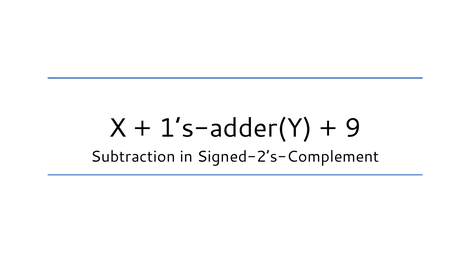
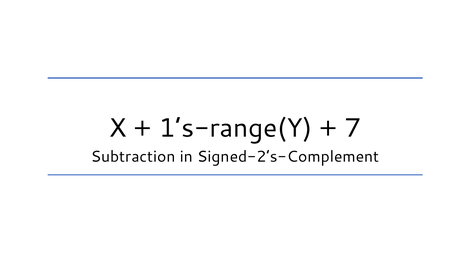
1’s-adder(Y: 1’s-adder(Y -> 1’s-range(Y (236, 128)
9: 9 -> 7 (353, 128)
